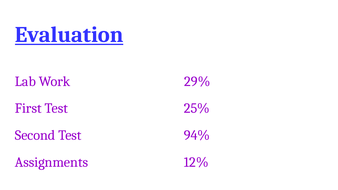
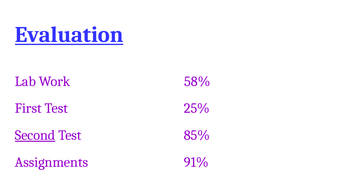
29%: 29% -> 58% (197, 81)
Second underline: none -> present (35, 135)
94%: 94% -> 85% (197, 135)
12%: 12% -> 91% (196, 162)
